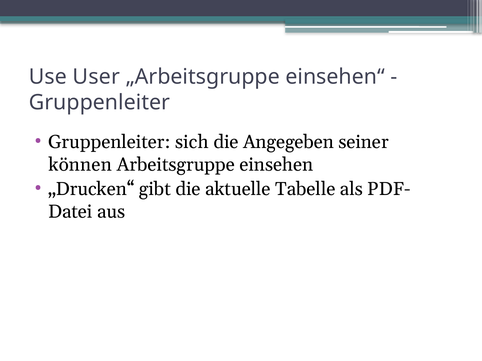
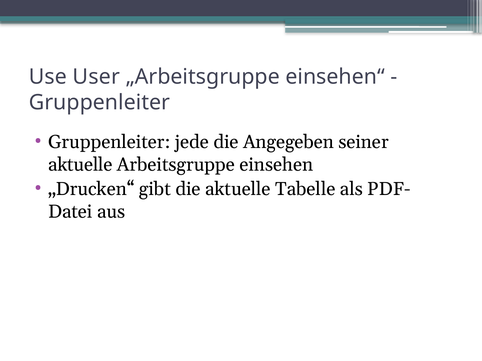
sich: sich -> jede (192, 142)
können: können -> aktuelle (80, 165)
